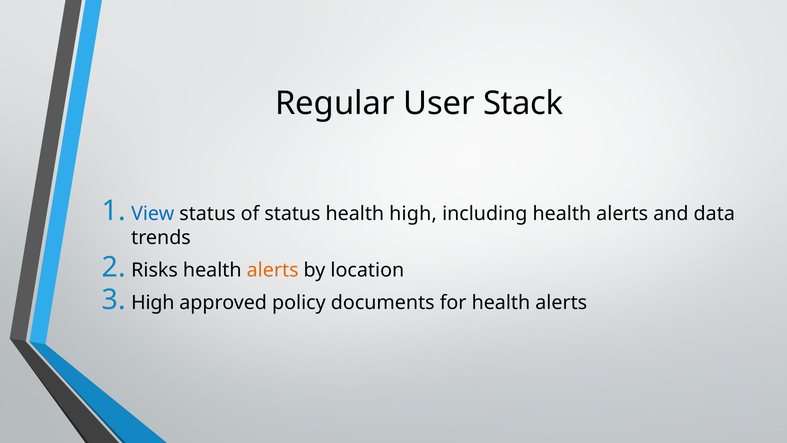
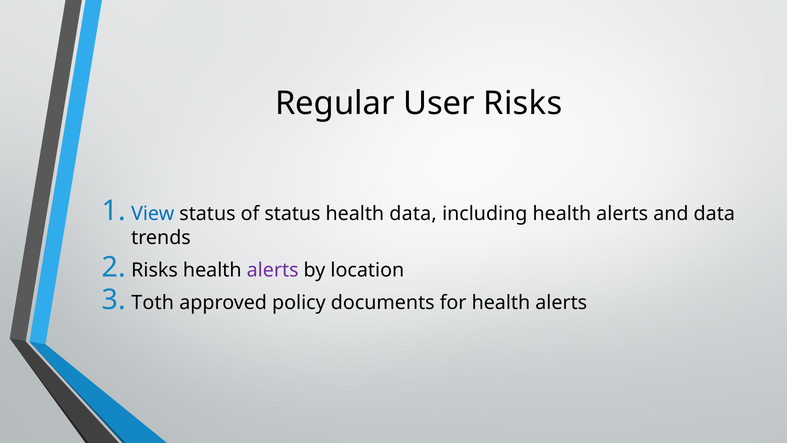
User Stack: Stack -> Risks (523, 103)
health high: high -> data (413, 214)
alerts colour: orange -> purple (273, 270)
High: High -> Toth (153, 302)
